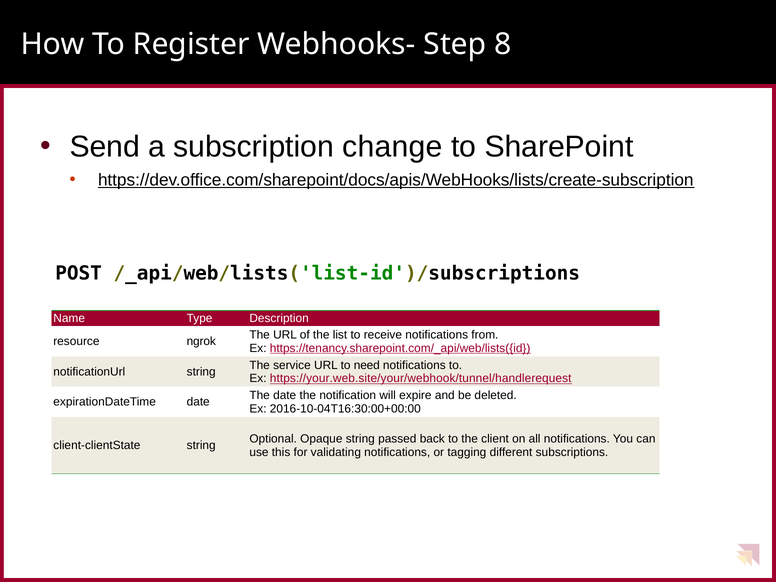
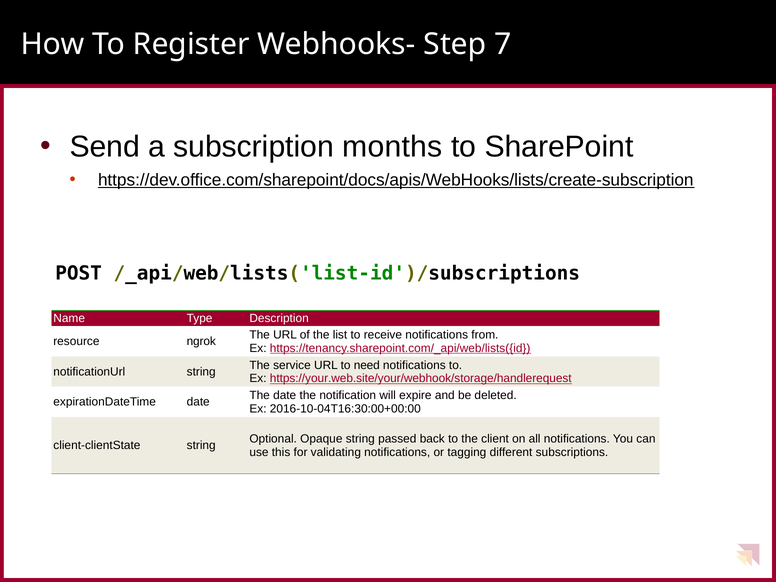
8: 8 -> 7 (503, 44)
change: change -> months (392, 147)
https://your.web.site/your/webhook/tunnel/handlerequest: https://your.web.site/your/webhook/tunnel/handlerequest -> https://your.web.site/your/webhook/storage/handlerequest (421, 378)
